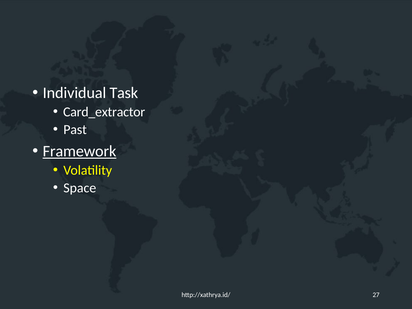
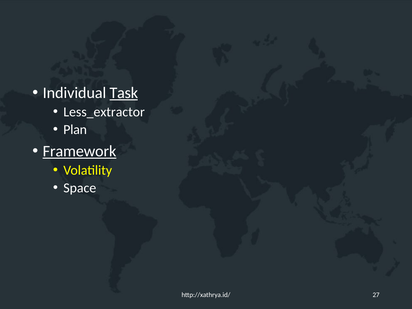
Task underline: none -> present (124, 93)
Card_extractor: Card_extractor -> Less_extractor (104, 112)
Past: Past -> Plan (75, 129)
